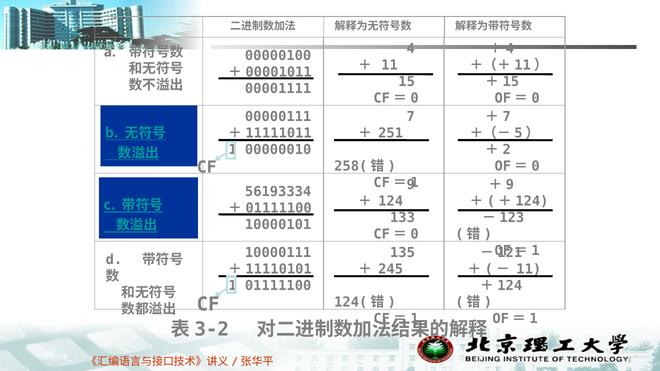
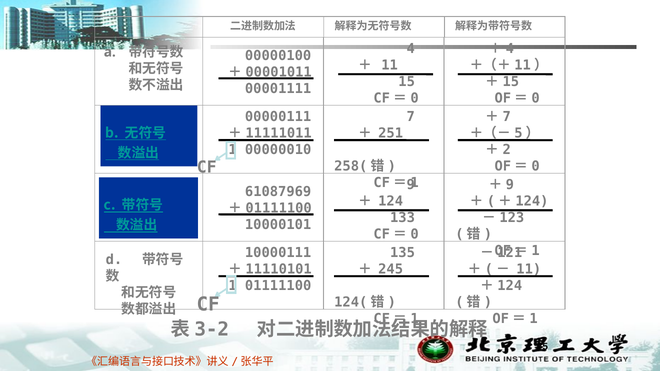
56193334: 56193334 -> 61087969 (278, 192)
